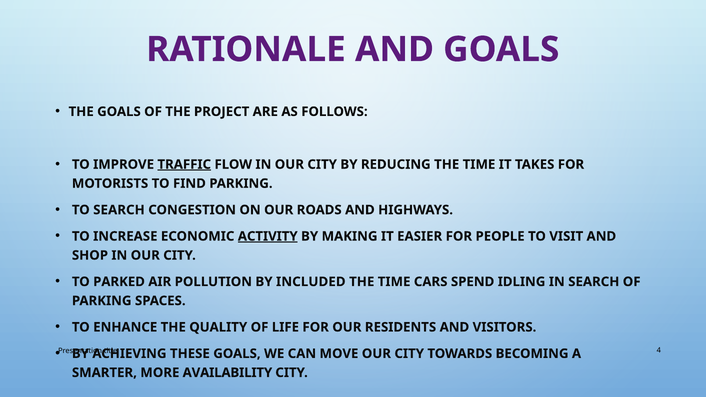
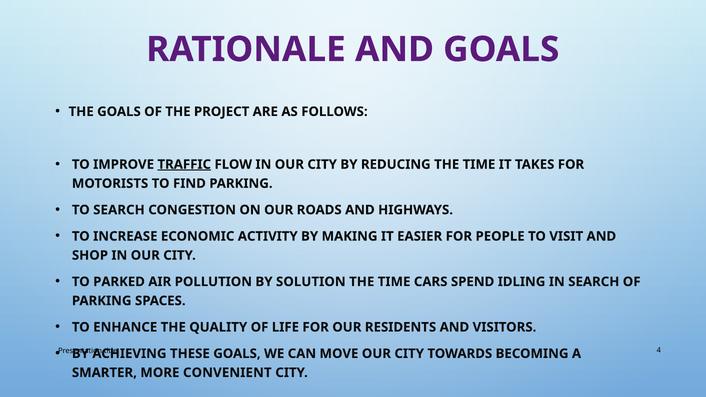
ACTIVITY underline: present -> none (268, 236)
INCLUDED: INCLUDED -> SOLUTION (311, 282)
AVAILABILITY: AVAILABILITY -> CONVENIENT (227, 373)
